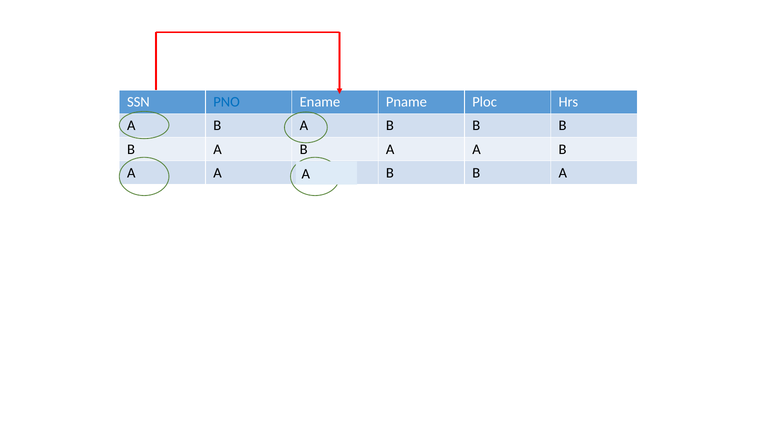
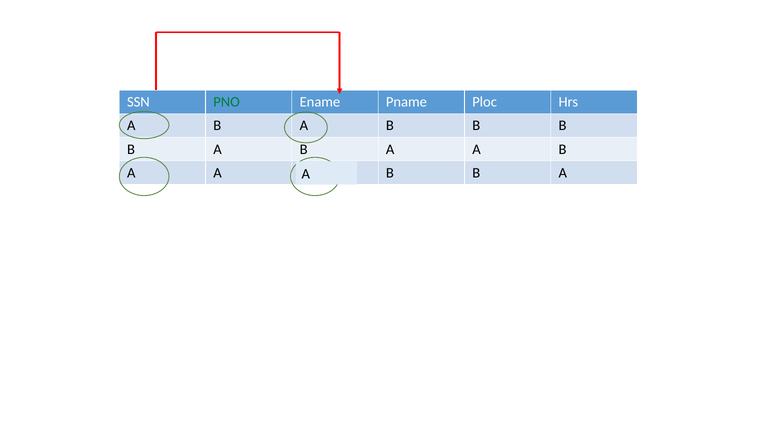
PNO colour: blue -> green (227, 102)
